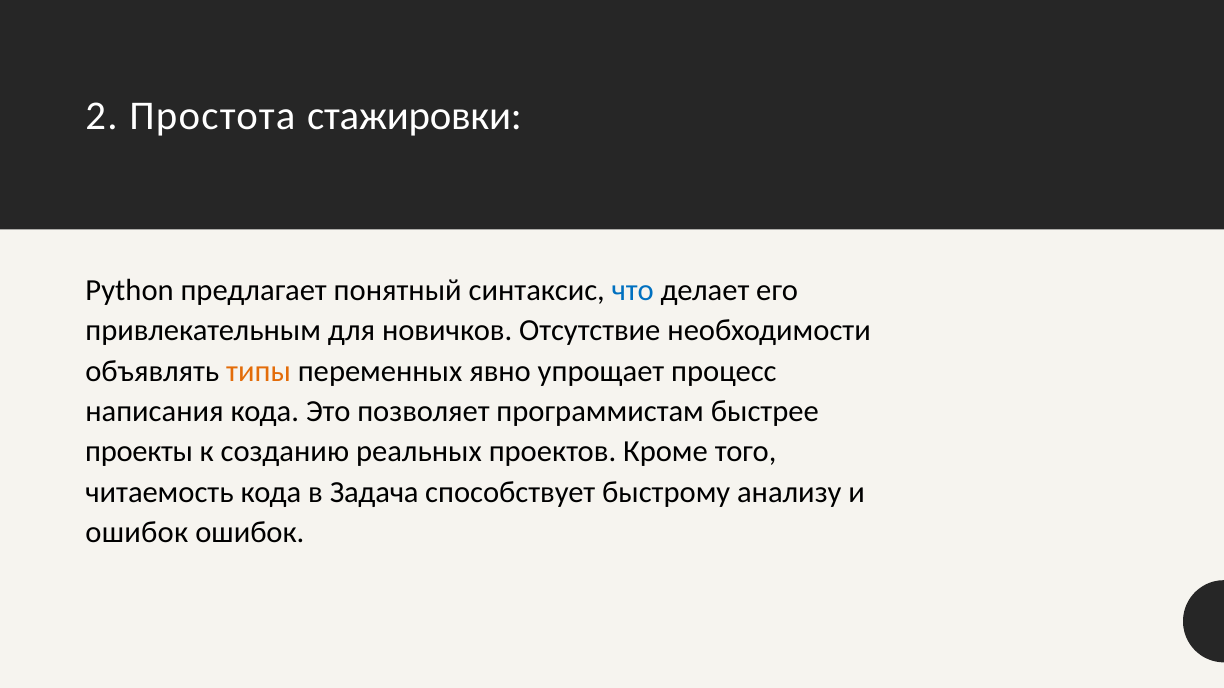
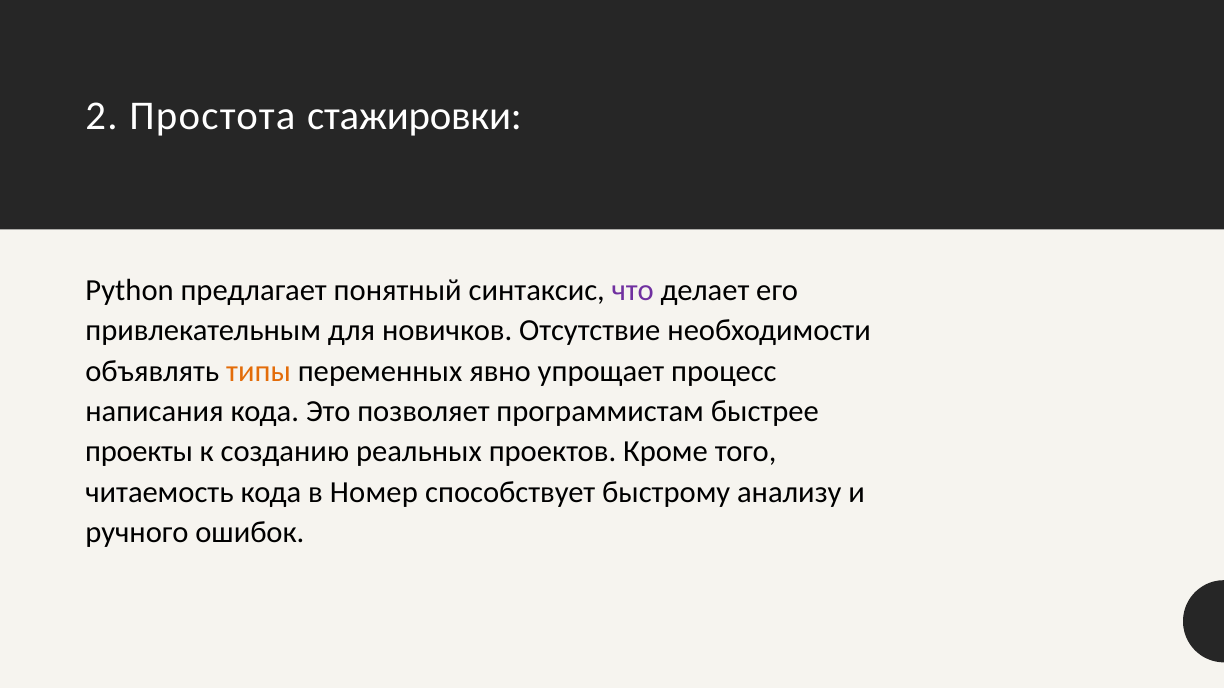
что colour: blue -> purple (633, 291)
Задача: Задача -> Номер (374, 492)
ошибок: ошибок -> ручного (137, 533)
